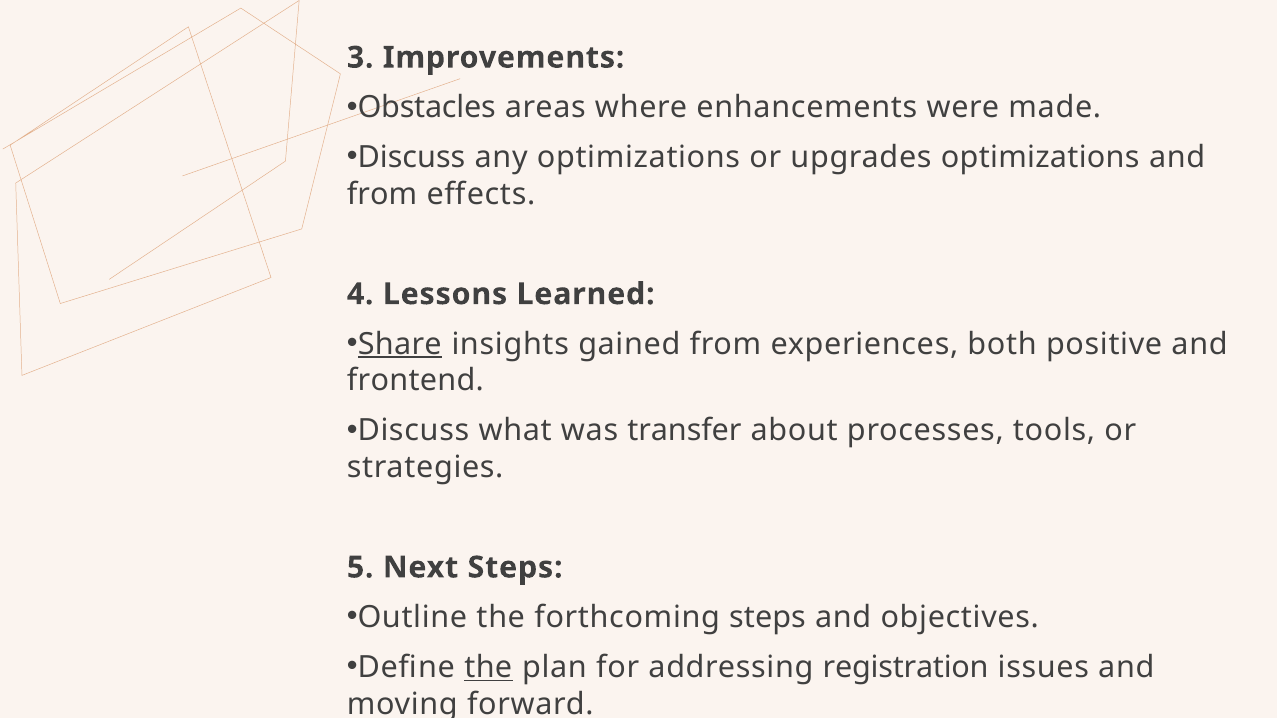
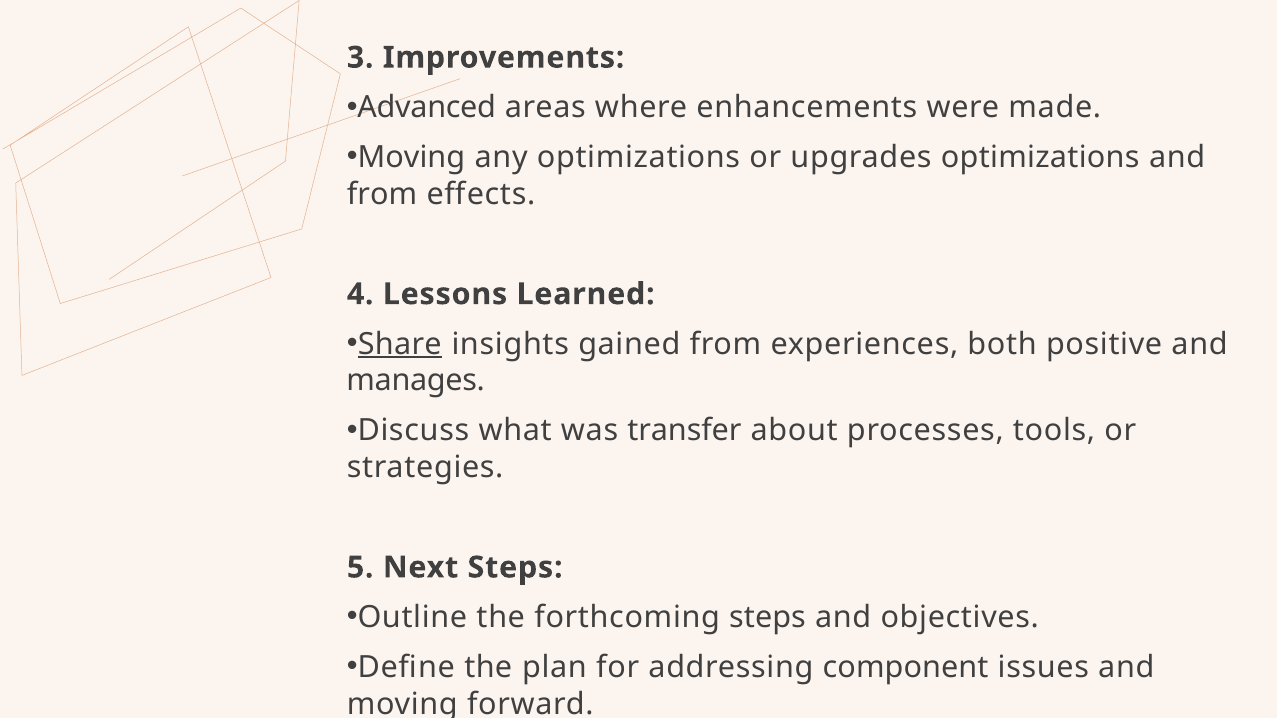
Obstacles: Obstacles -> Advanced (427, 108)
Discuss: Discuss -> Moving (411, 158)
frontend: frontend -> manages (416, 381)
the underline: present -> none (488, 668)
registration: registration -> component (906, 668)
